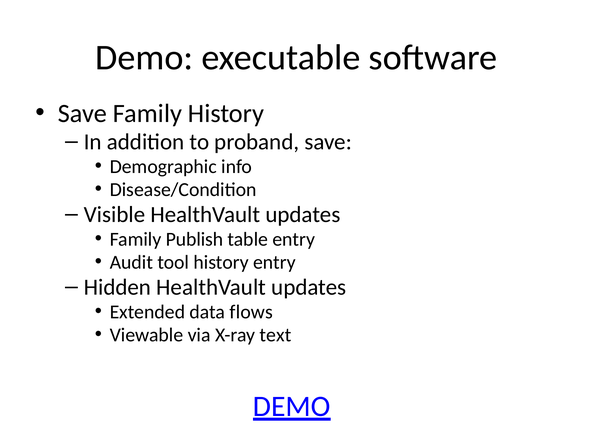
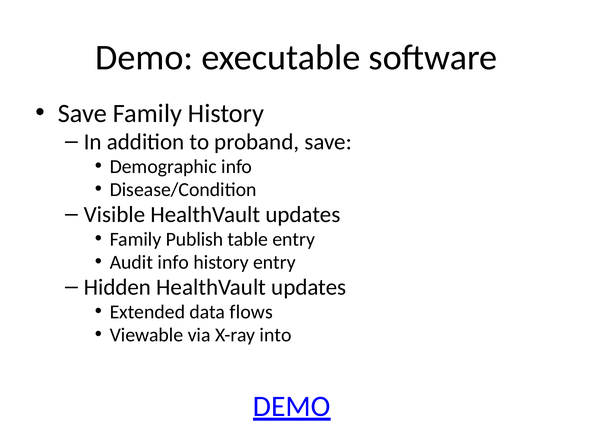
Audit tool: tool -> info (173, 262)
text: text -> into (276, 335)
